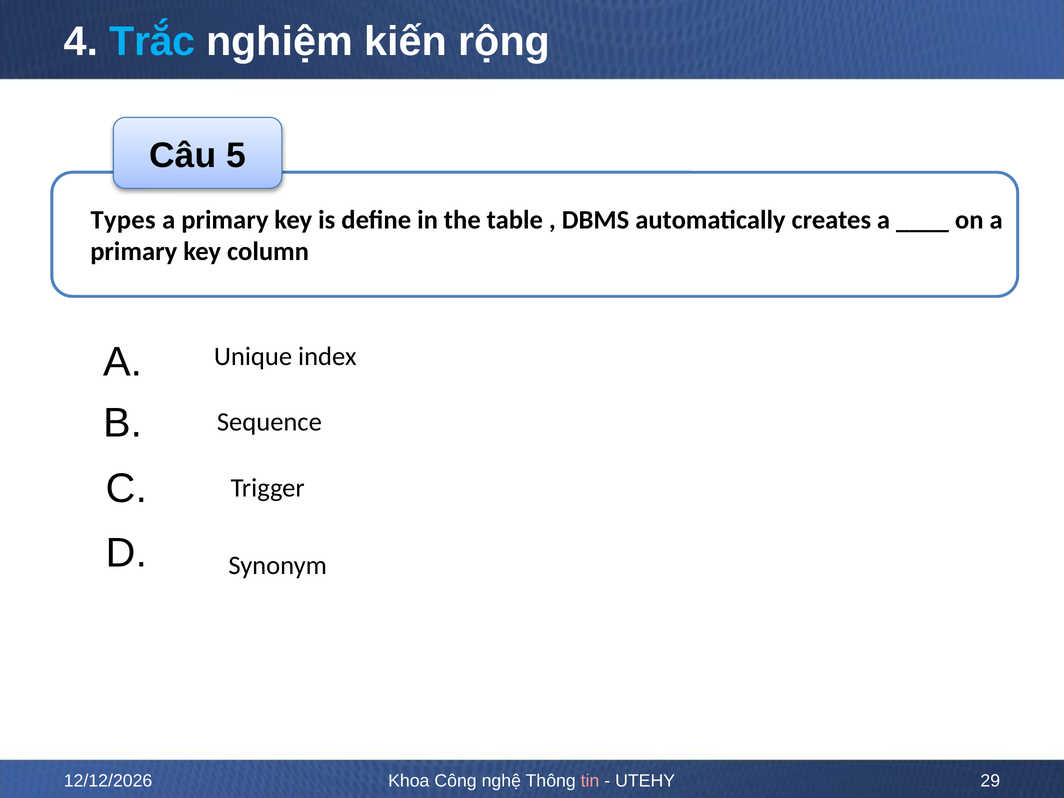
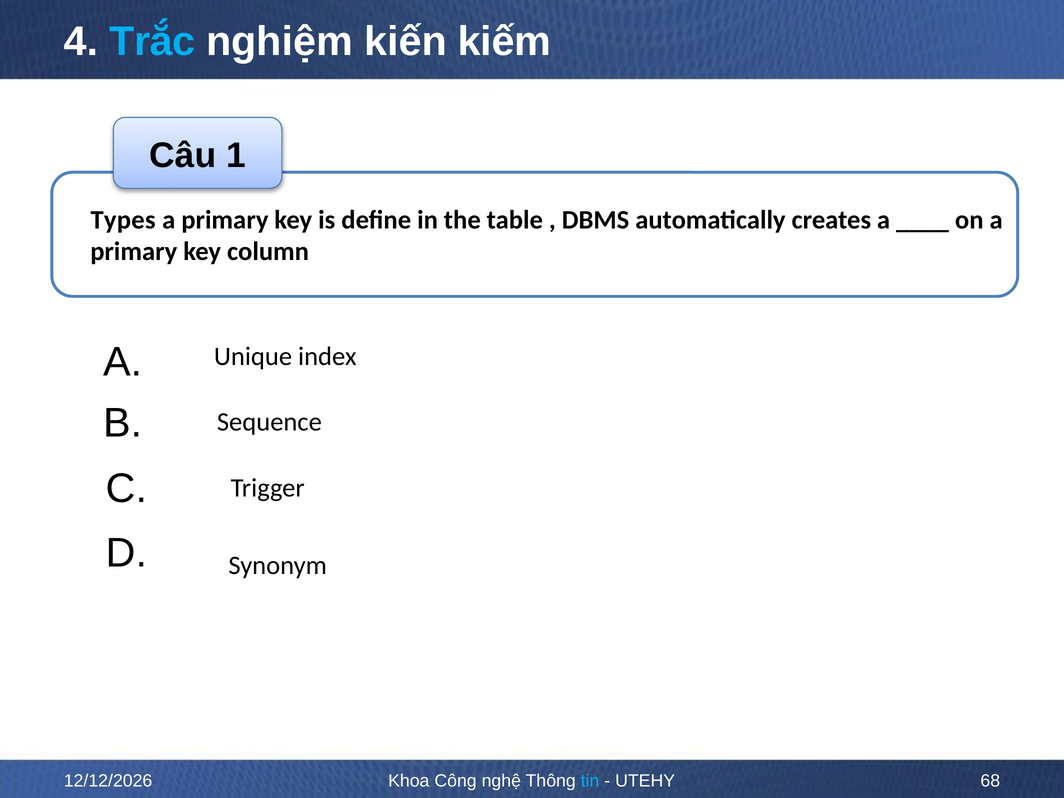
rộng: rộng -> kiếm (504, 42)
5: 5 -> 1 (236, 155)
tin colour: pink -> light blue (590, 781)
29: 29 -> 68 (990, 781)
